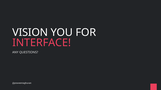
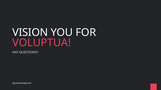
INTERFACE: INTERFACE -> VOLUPTUA (42, 43)
